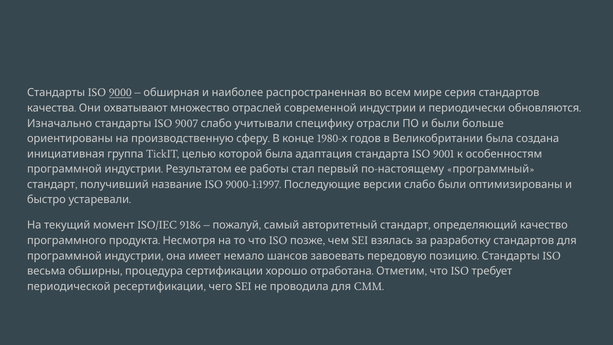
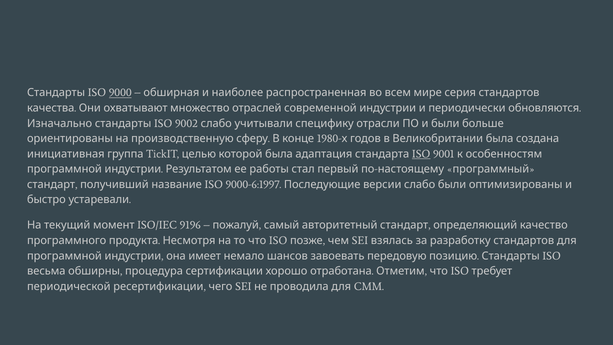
9007: 9007 -> 9002 (186, 123)
ISO underline: none -> present (421, 154)
9000-1:1997: 9000-1:1997 -> 9000-6:1997 (253, 184)
9186: 9186 -> 9196 (190, 225)
